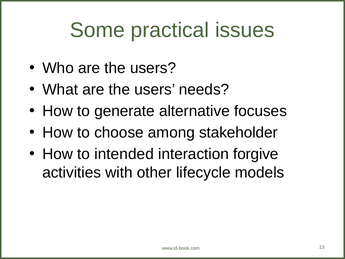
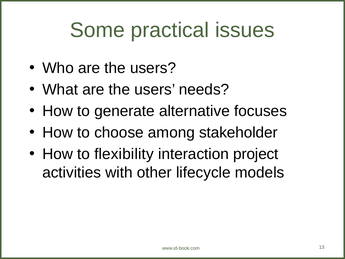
intended: intended -> flexibility (124, 154)
forgive: forgive -> project (256, 154)
